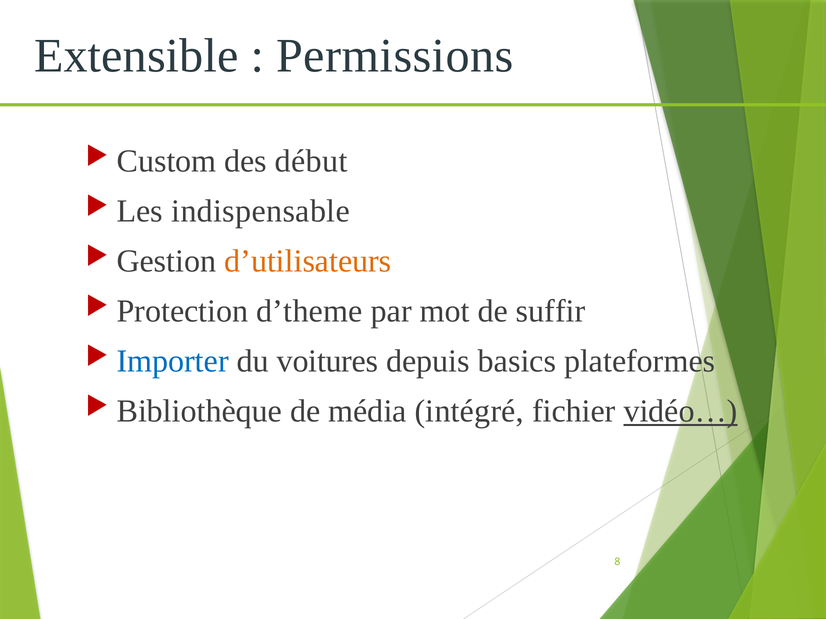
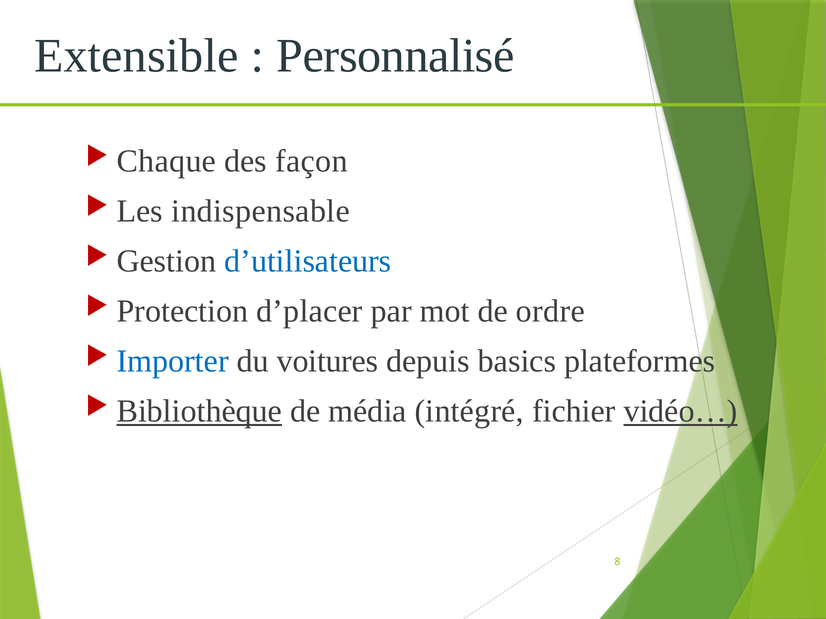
Permissions: Permissions -> Personnalisé (395, 56)
Custom: Custom -> Chaque (166, 161)
début: début -> façon (311, 161)
d’utilisateurs colour: orange -> blue (308, 261)
d’theme: d’theme -> d’placer (309, 311)
suffir: suffir -> ordre (550, 311)
Bibliothèque underline: none -> present (199, 411)
